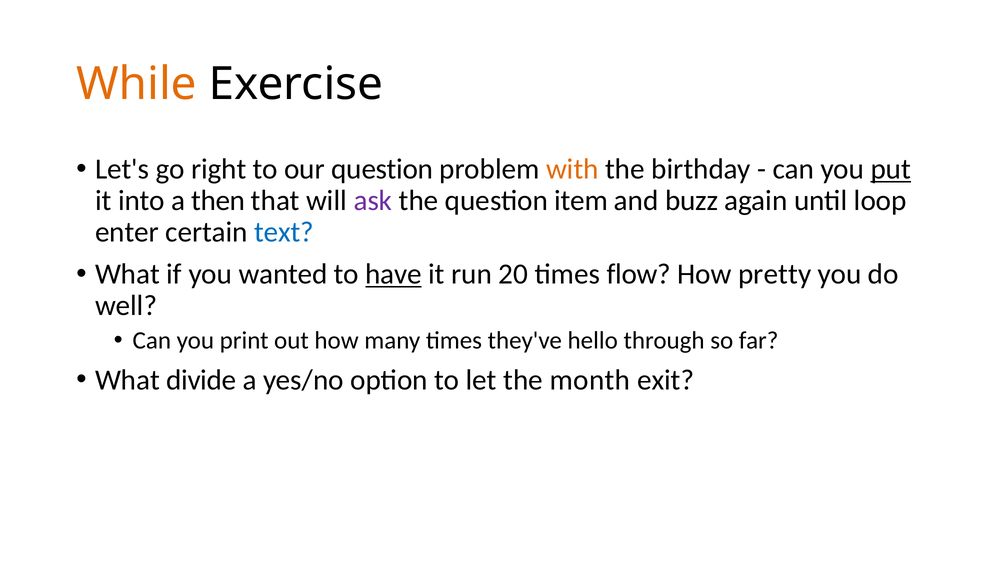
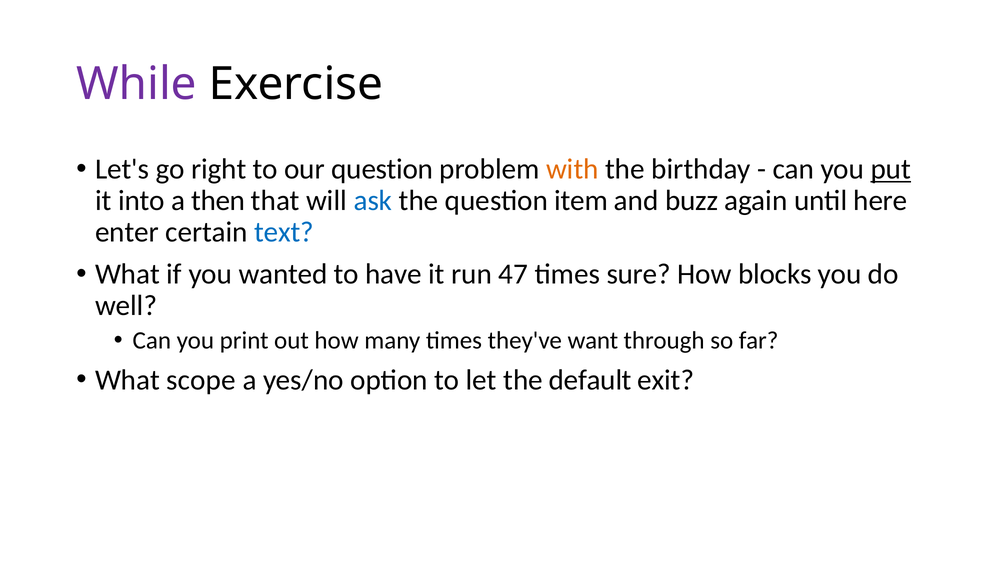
While colour: orange -> purple (137, 84)
ask colour: purple -> blue (373, 201)
loop: loop -> here (880, 201)
have underline: present -> none (394, 274)
20: 20 -> 47 (513, 274)
flow: flow -> sure (639, 274)
pretty: pretty -> blocks (775, 274)
hello: hello -> want (593, 340)
divide: divide -> scope (201, 380)
month: month -> default (590, 380)
